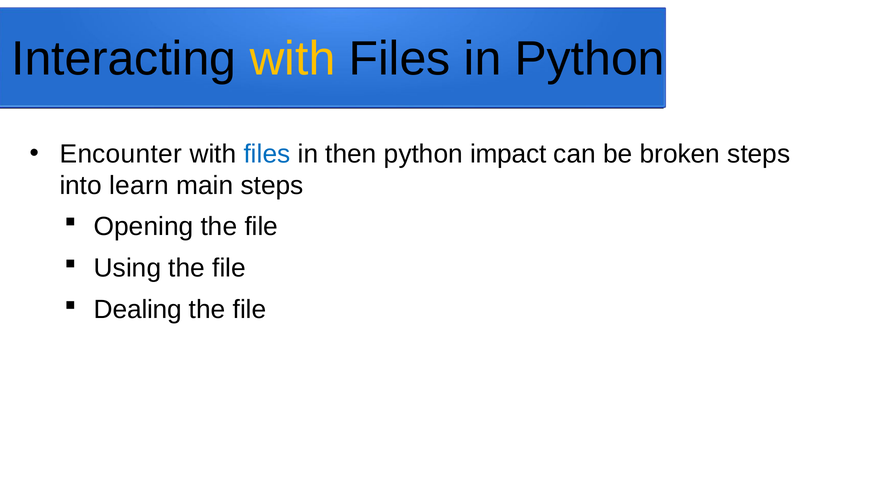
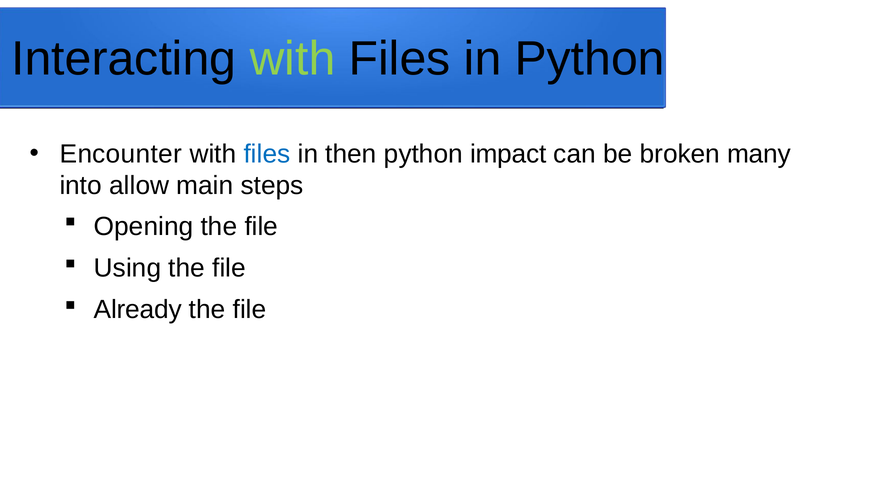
with colour: yellow -> light green (292, 59)
broken steps: steps -> many (759, 154)
learn: learn -> allow (139, 186)
Dealing: Dealing -> Already (138, 310)
